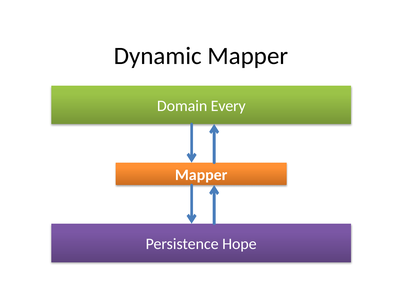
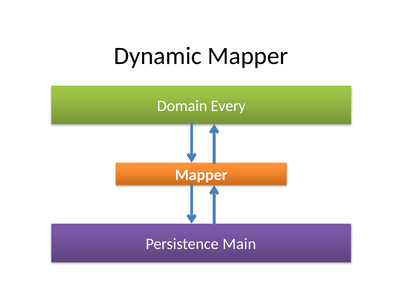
Hope: Hope -> Main (239, 245)
